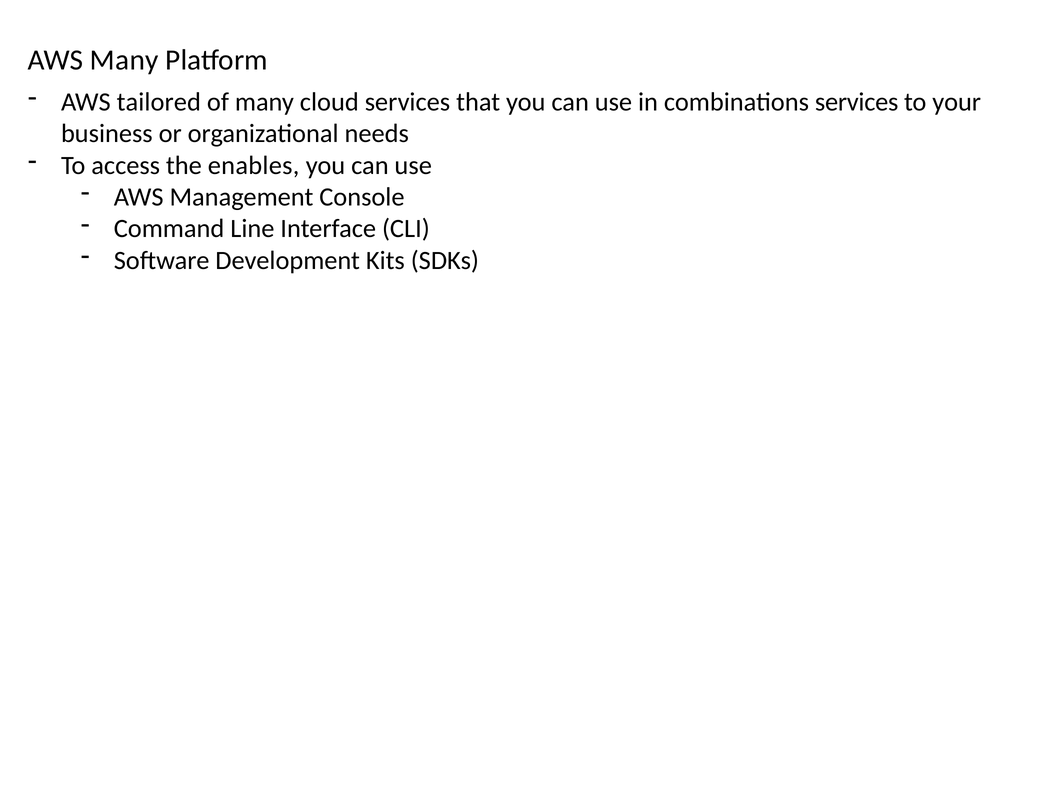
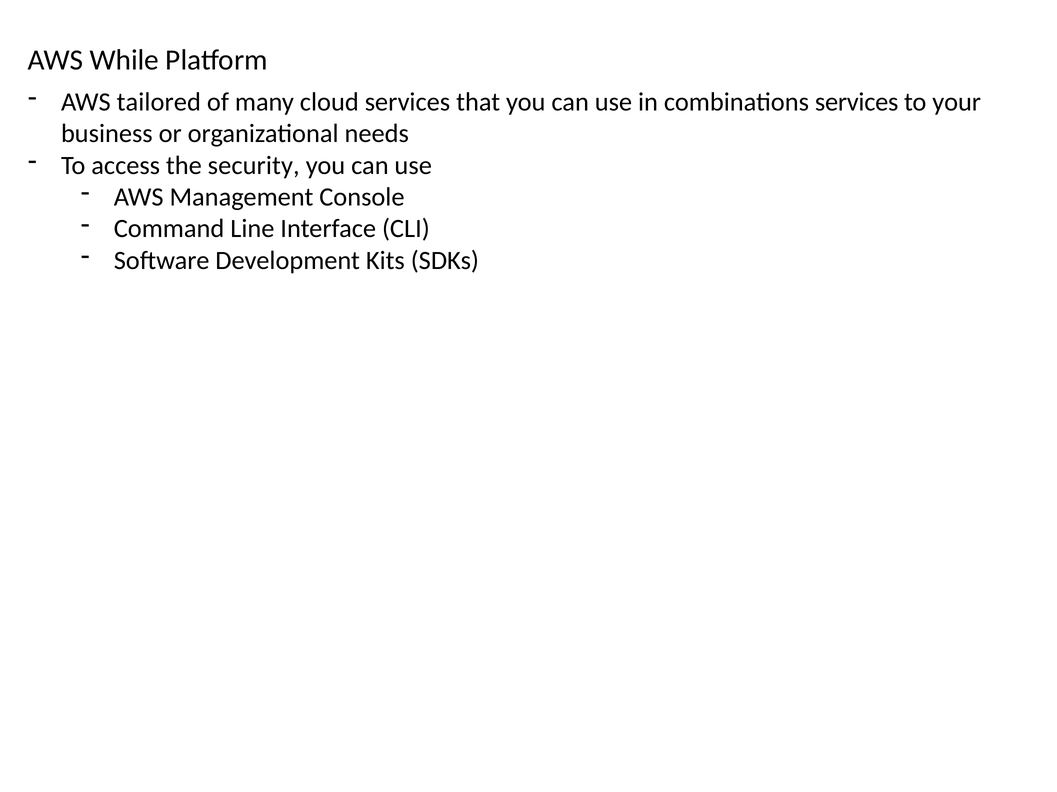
AWS Many: Many -> While (124, 60)
enables: enables -> security (254, 166)
